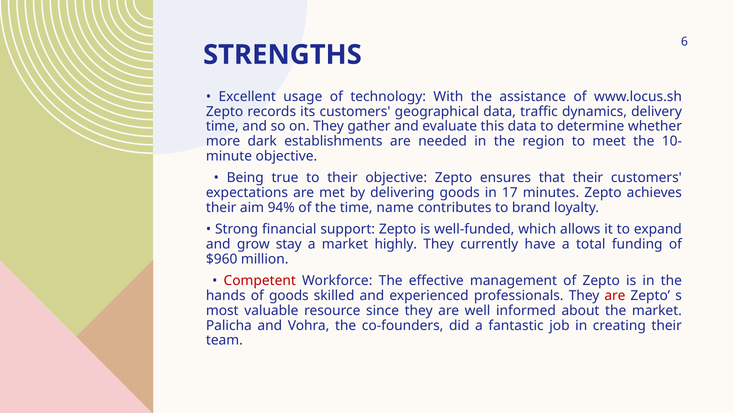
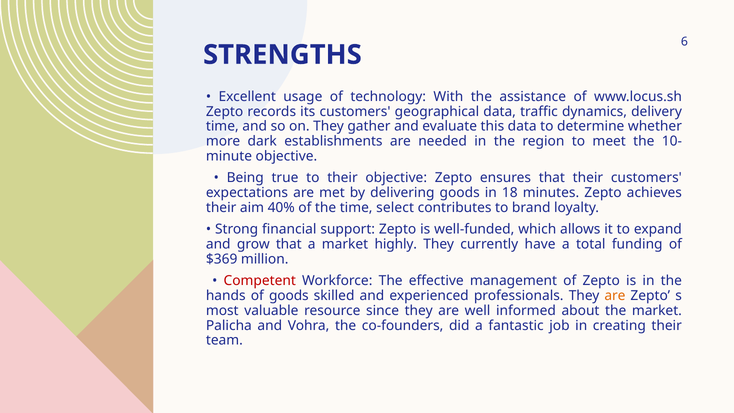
17: 17 -> 18 (510, 193)
94%: 94% -> 40% (281, 208)
name: name -> select (395, 208)
grow stay: stay -> that (289, 244)
$960: $960 -> $369 (222, 259)
are colour: red -> orange (615, 296)
